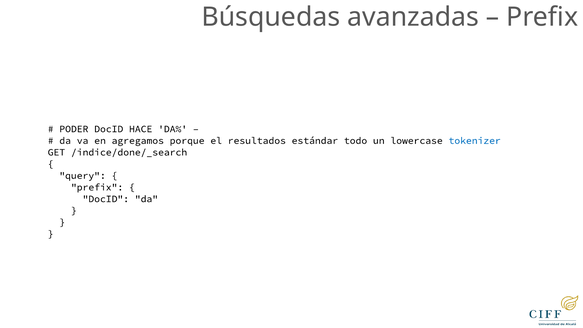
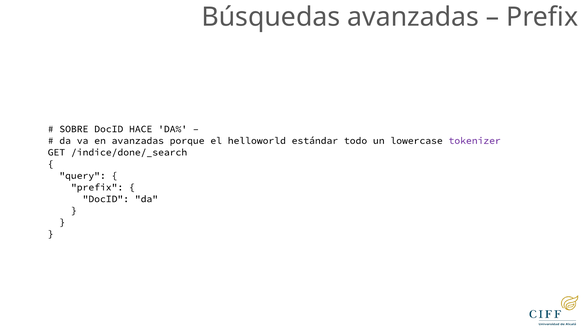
PODER: PODER -> SOBRE (74, 129)
en agregamos: agregamos -> avanzadas (138, 141)
resultados: resultados -> helloworld (257, 141)
tokenizer colour: blue -> purple (475, 141)
